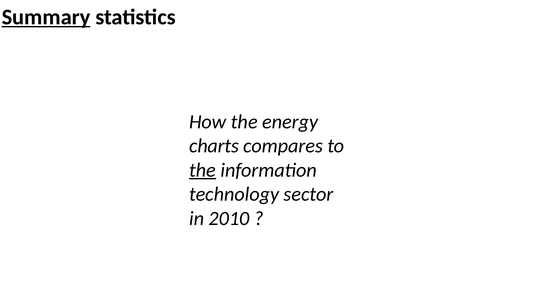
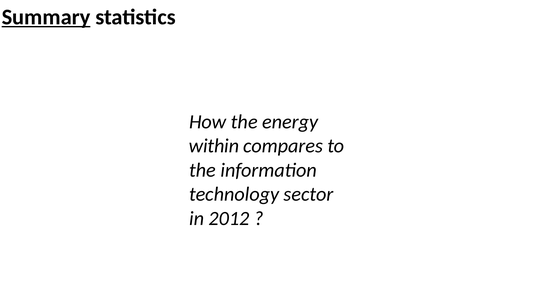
charts: charts -> within (214, 146)
the underline: present -> none (203, 170)
2010: 2010 -> 2012 (229, 219)
